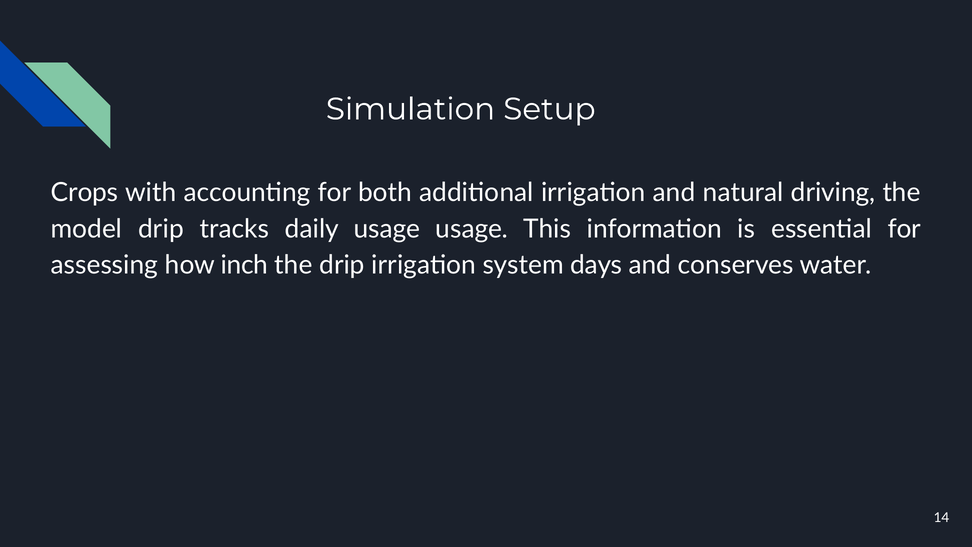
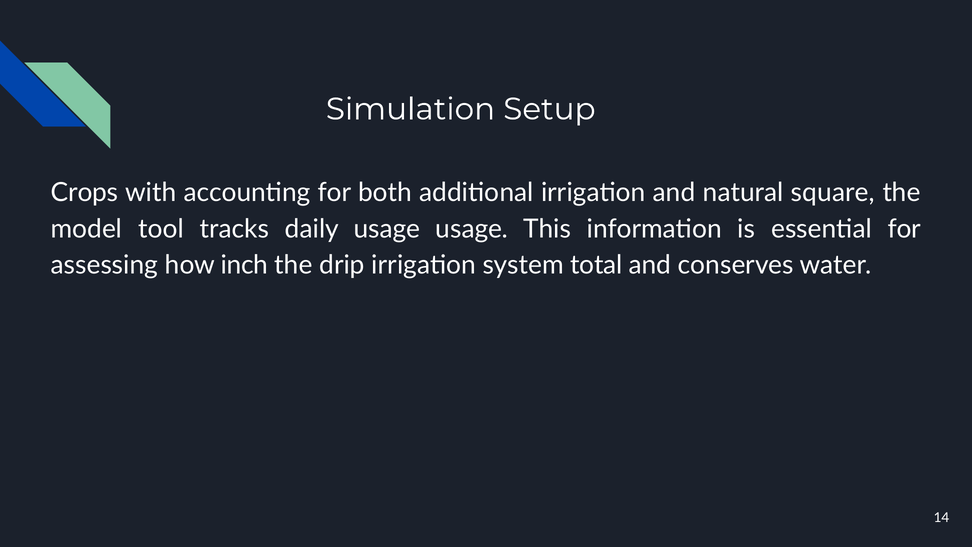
driving: driving -> square (833, 192)
model drip: drip -> tool (161, 229)
days: days -> total (596, 265)
